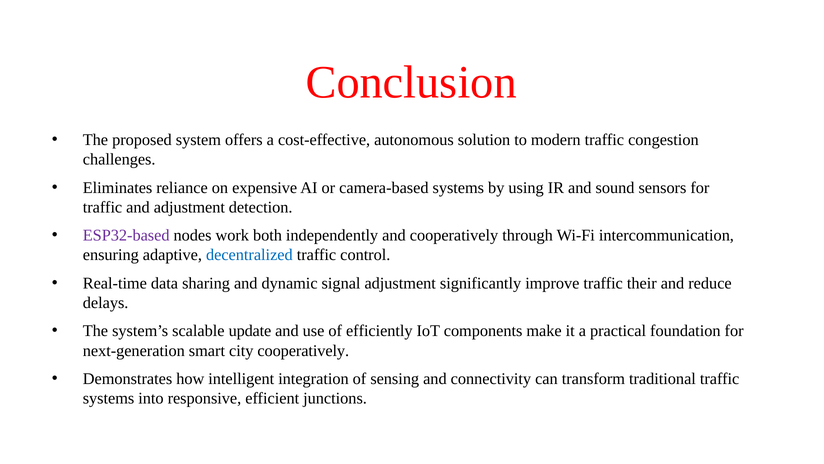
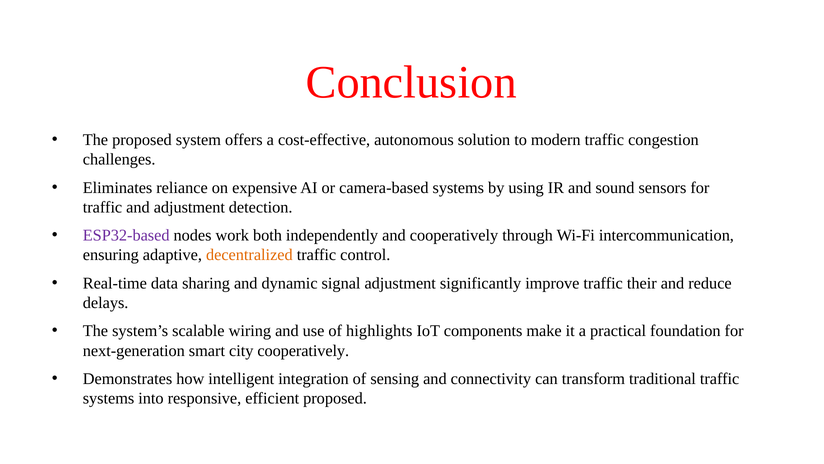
decentralized colour: blue -> orange (249, 255)
update: update -> wiring (250, 331)
efficiently: efficiently -> highlights (379, 331)
efficient junctions: junctions -> proposed (335, 398)
